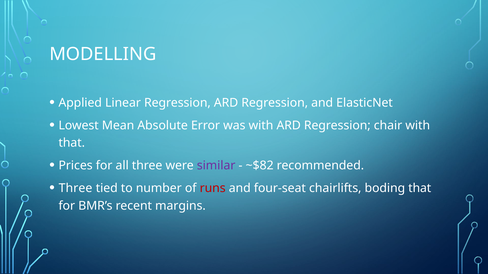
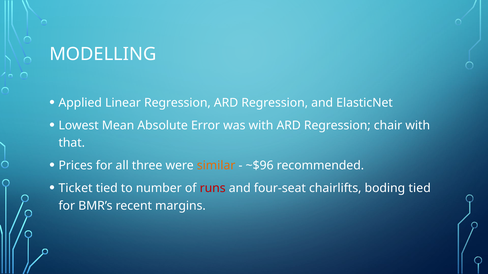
similar colour: purple -> orange (216, 166)
~$82: ~$82 -> ~$96 (260, 166)
Three: Three -> Ticket (76, 188)
boding that: that -> tied (420, 188)
